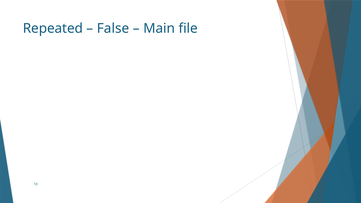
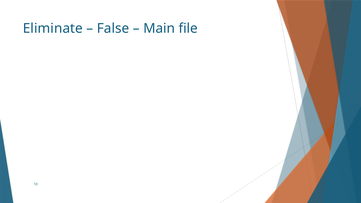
Repeated: Repeated -> Eliminate (53, 28)
